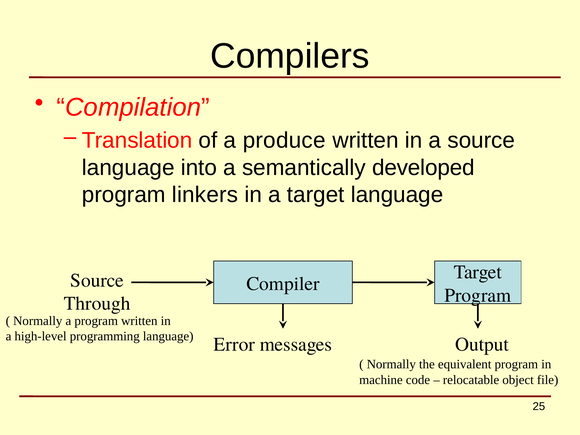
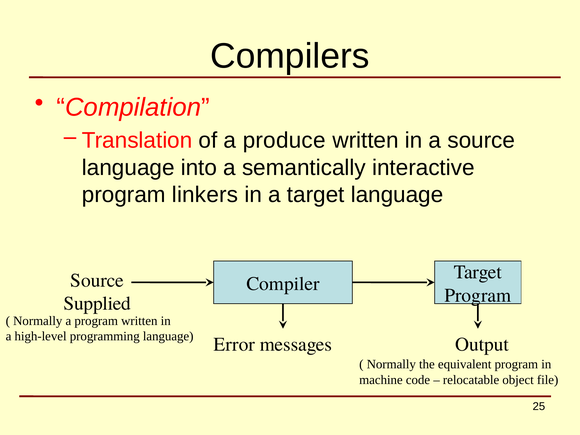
developed: developed -> interactive (423, 168)
Through: Through -> Supplied (97, 304)
